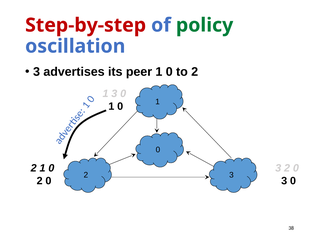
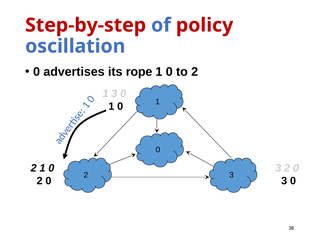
policy colour: green -> red (205, 25)
3: 3 -> 0 (37, 72)
peer: peer -> rope (139, 72)
